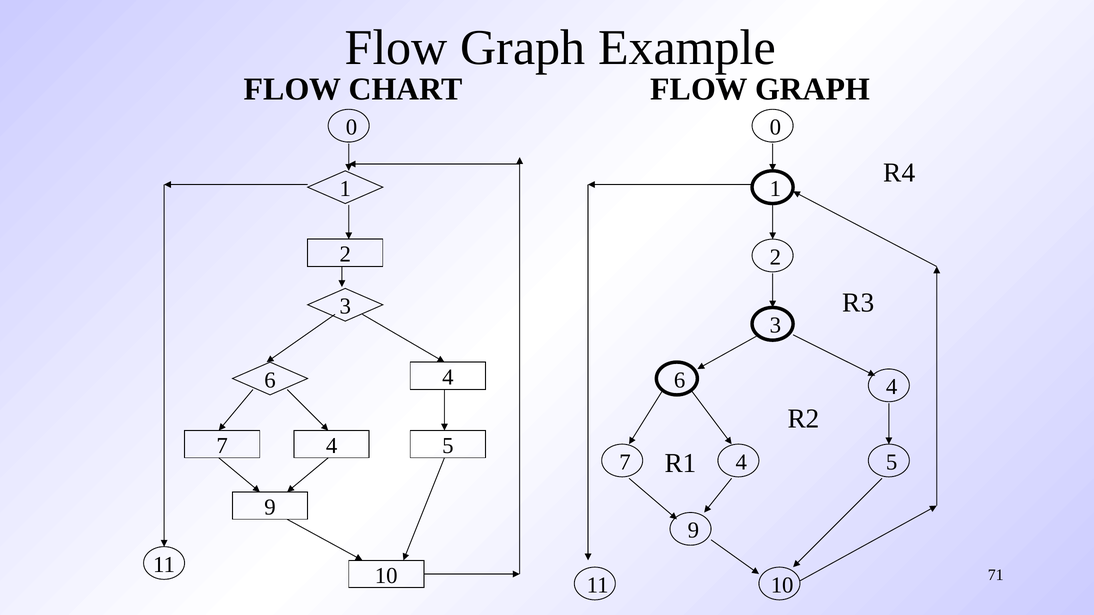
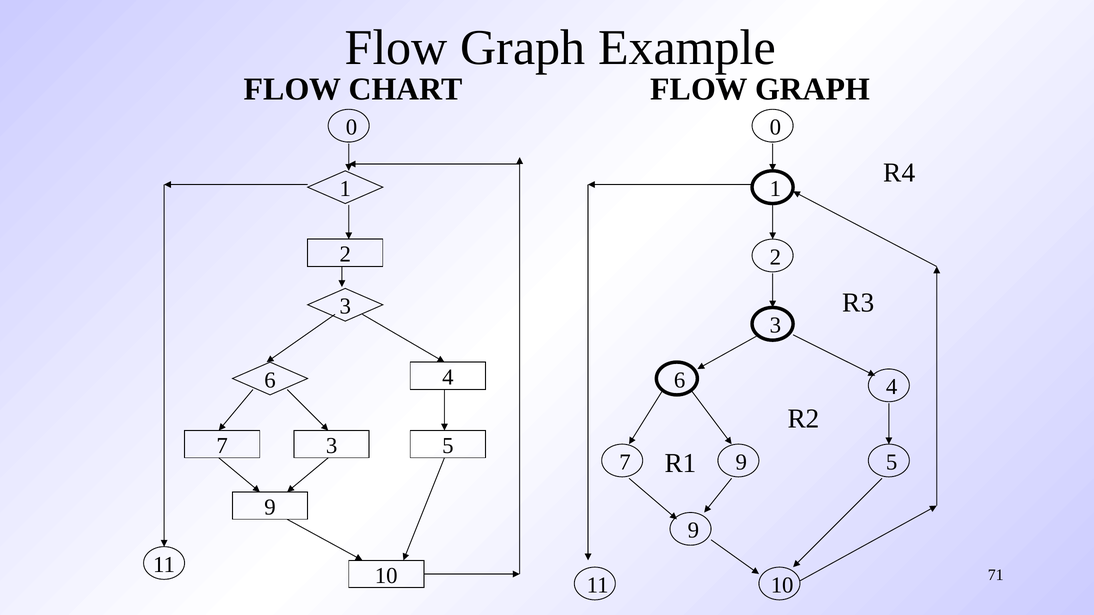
4: 4 -> 3 (332, 446)
4: 4 -> 9 (741, 462)
